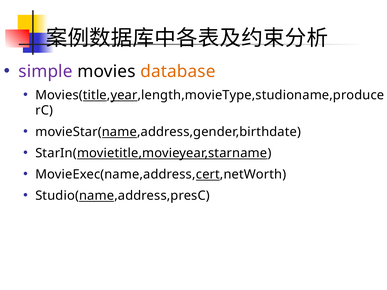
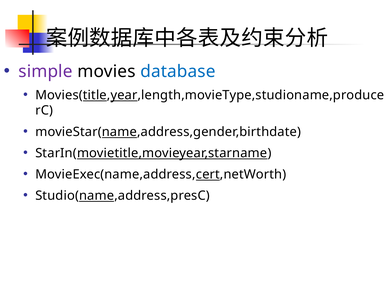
database colour: orange -> blue (178, 72)
